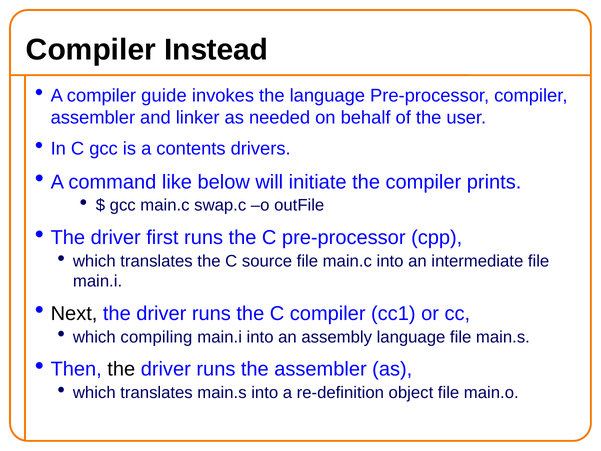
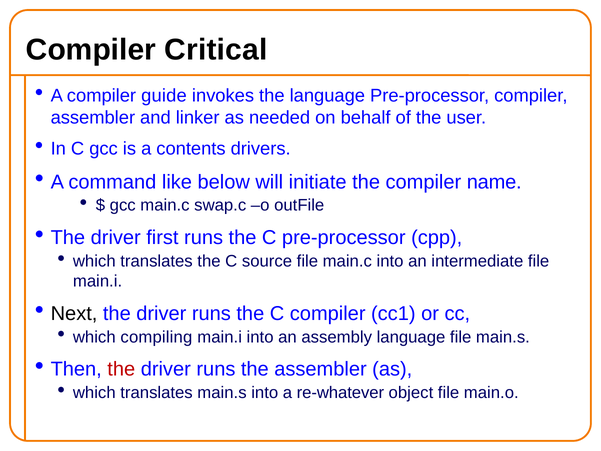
Instead: Instead -> Critical (216, 50)
prints: prints -> name (494, 182)
the colour: black -> red (121, 369)
re-definition: re-definition -> re-whatever (340, 393)
